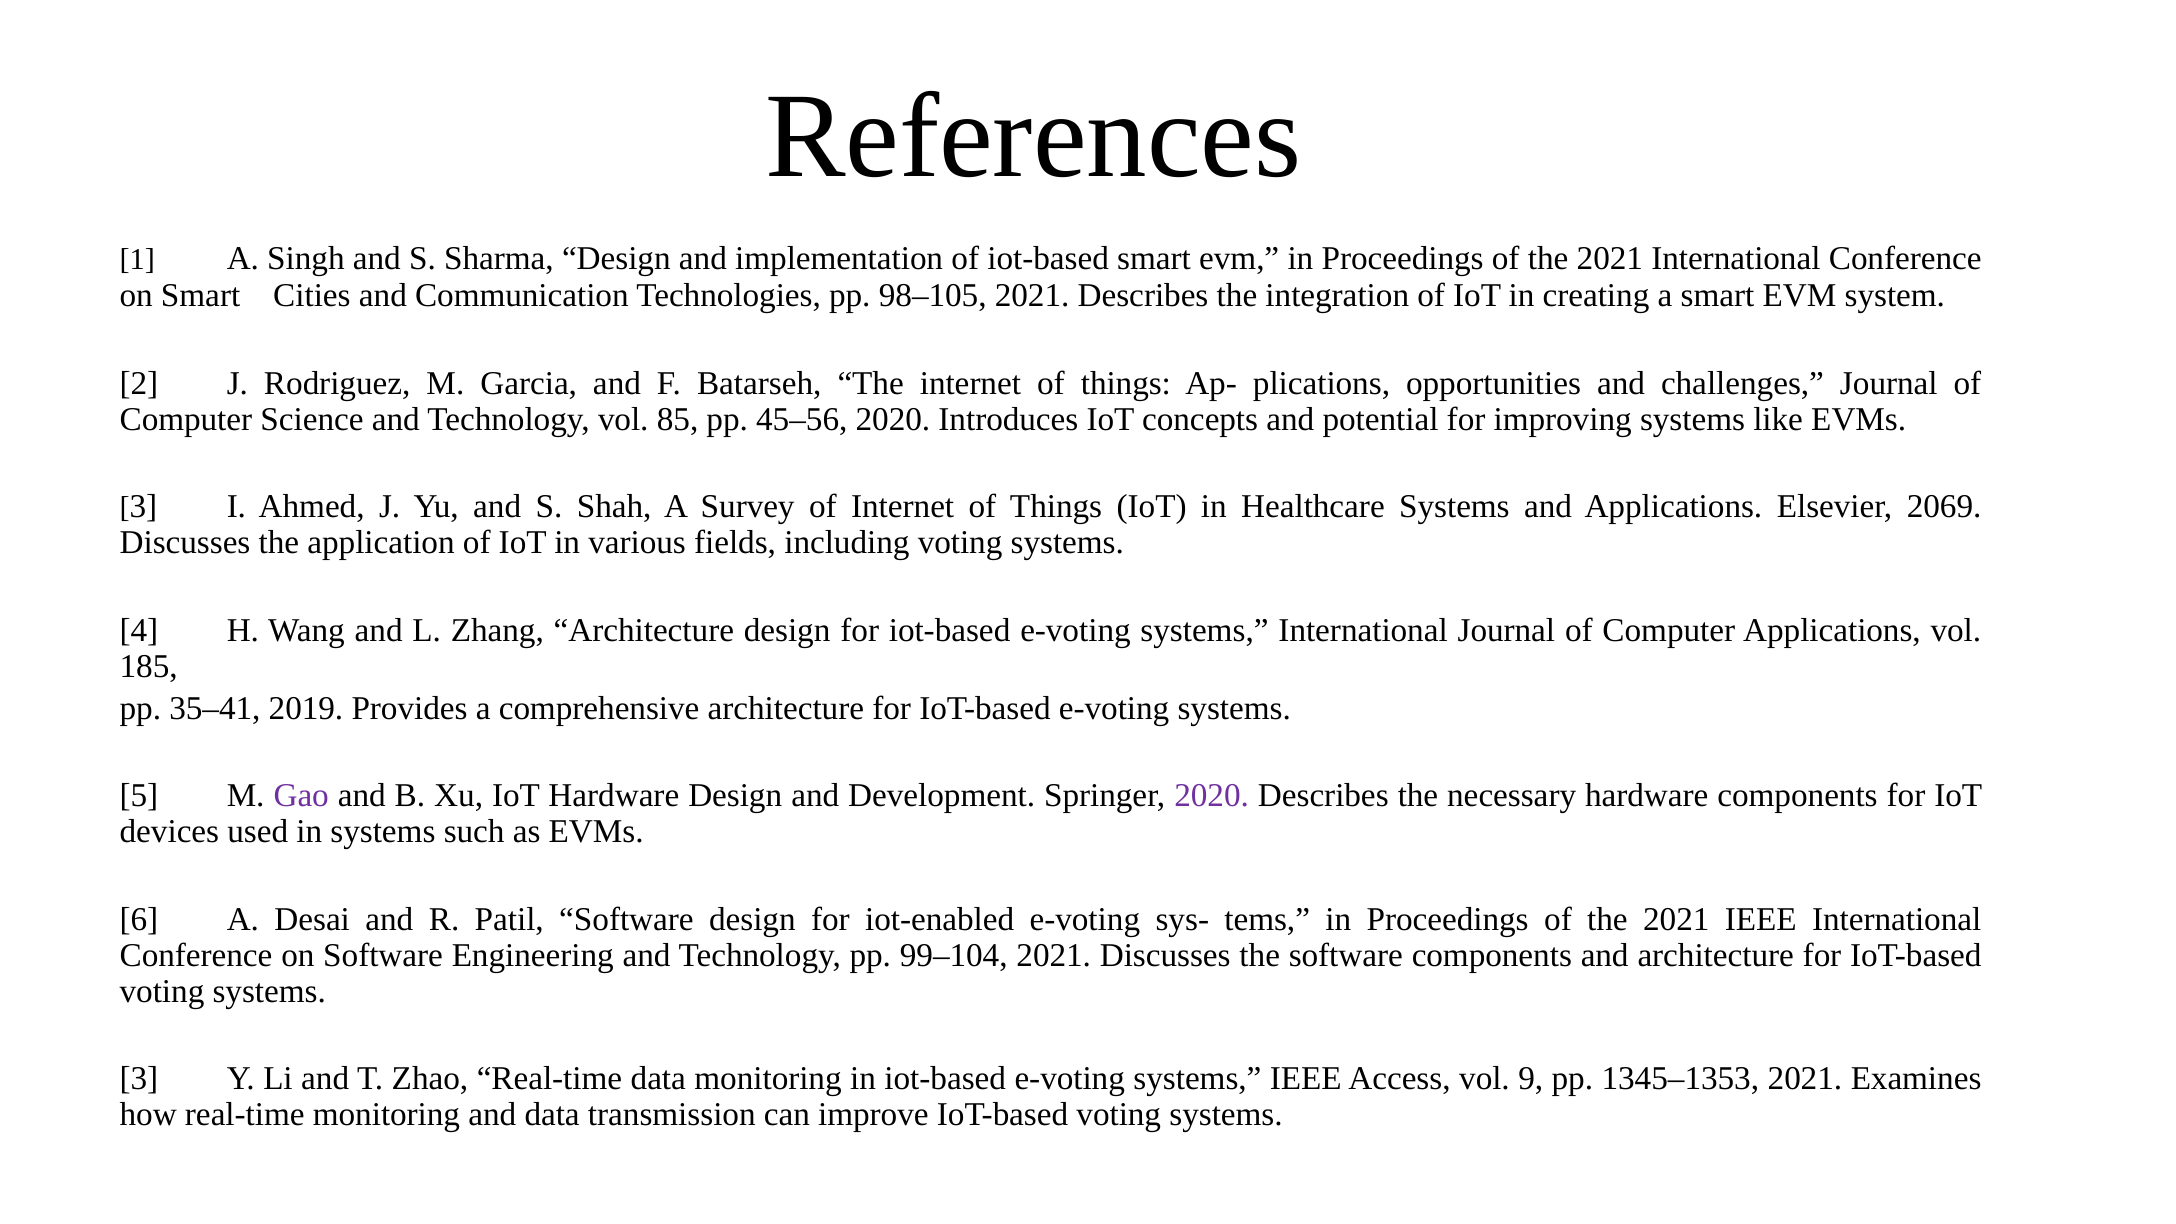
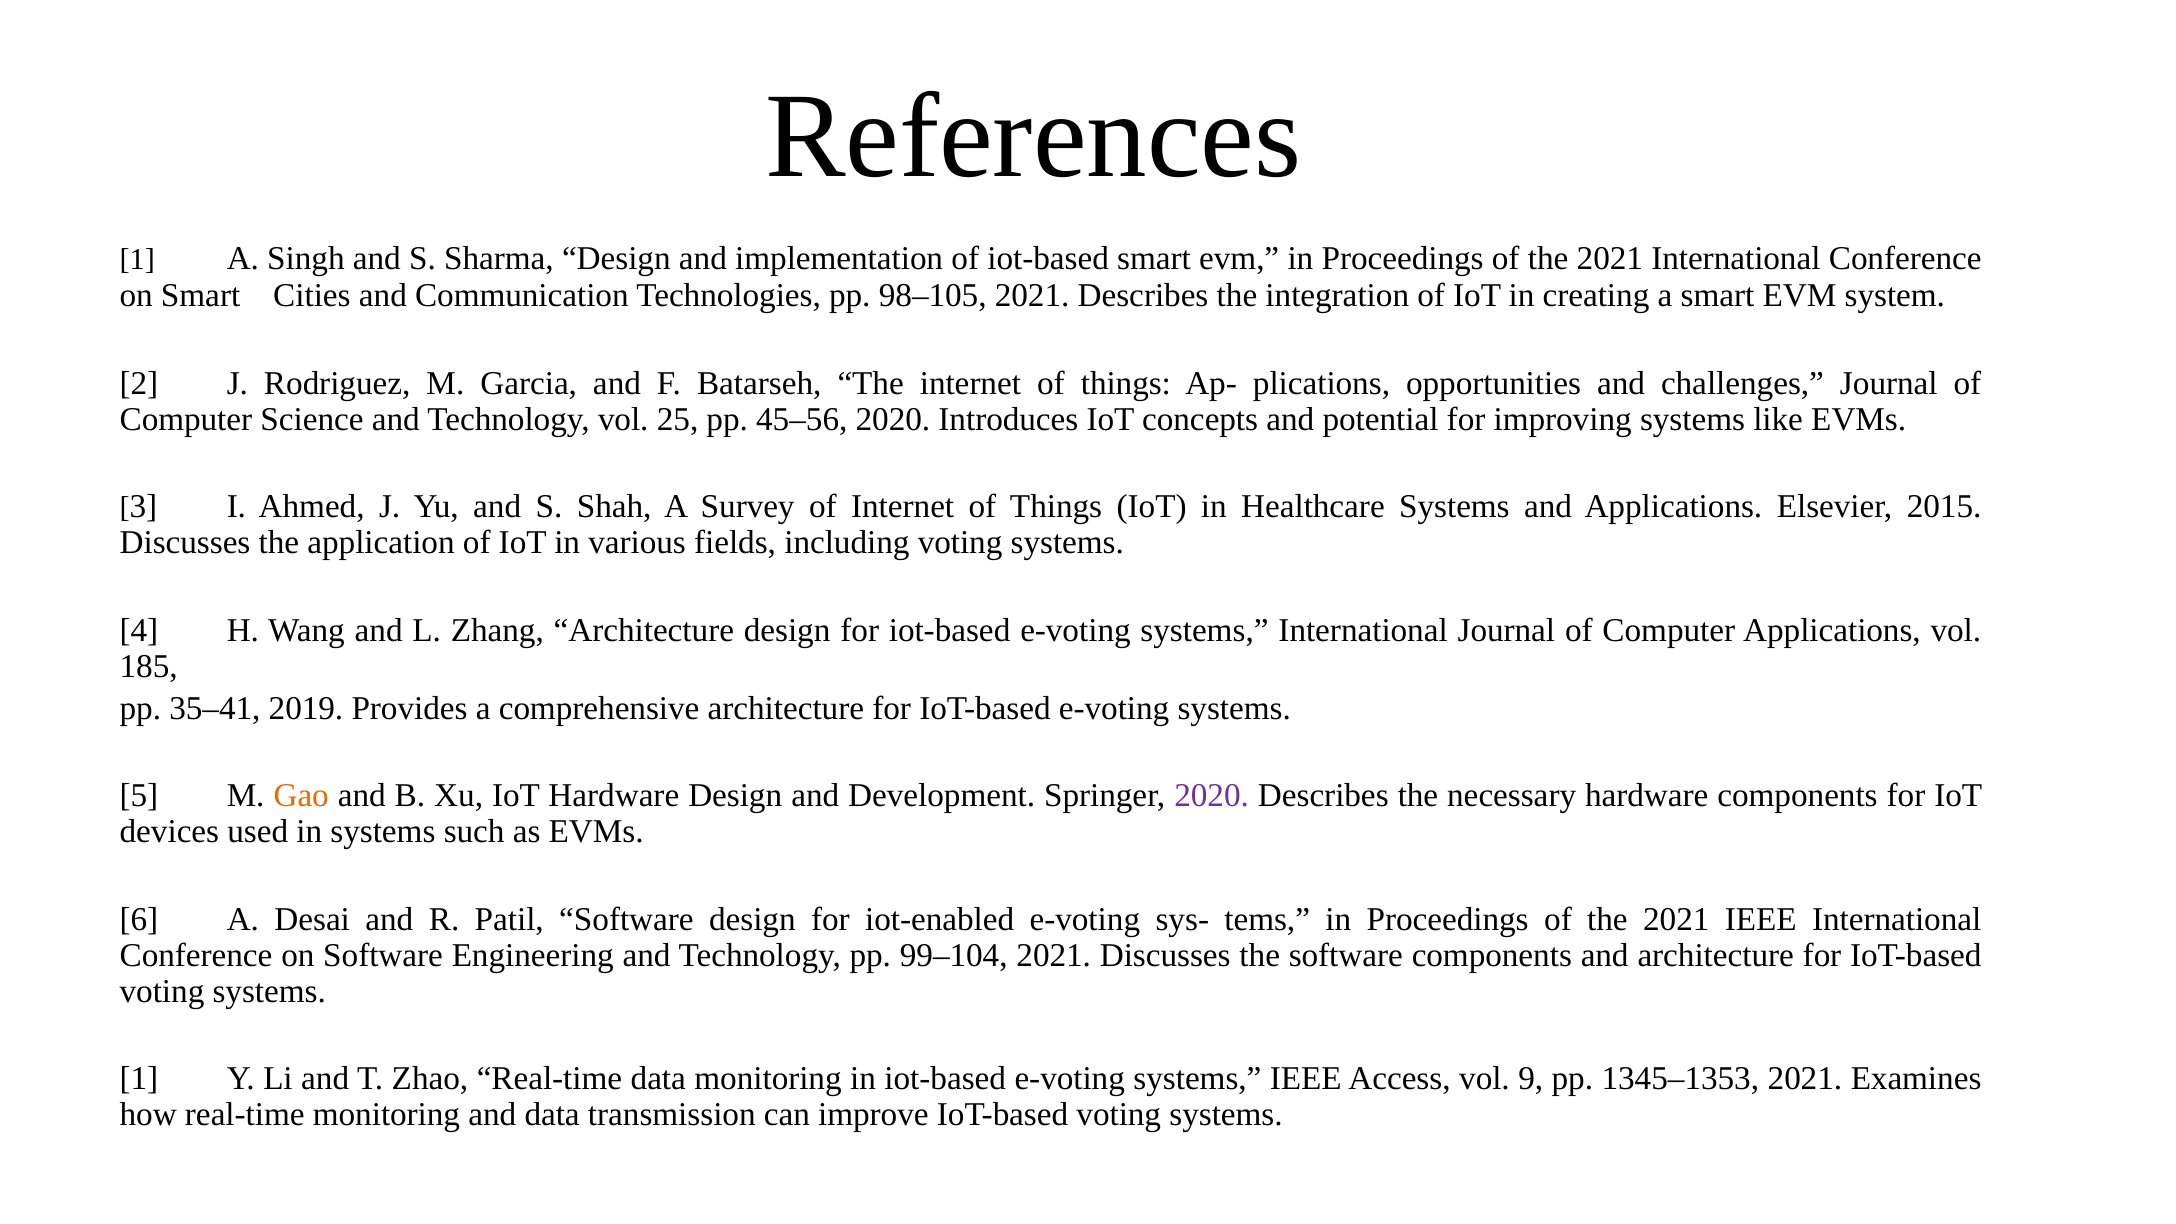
85: 85 -> 25 (678, 419)
2069: 2069 -> 2015 (1944, 507)
Gao colour: purple -> orange (301, 796)
3: 3 -> 1 (139, 1079)
